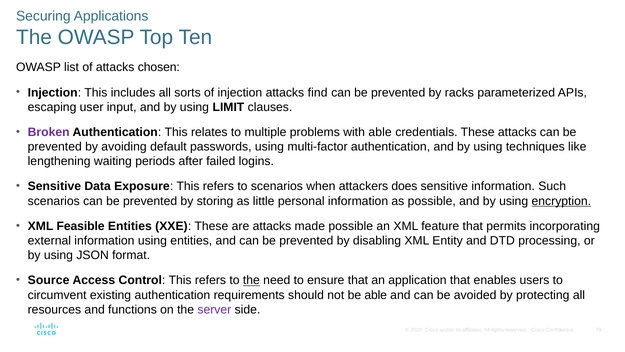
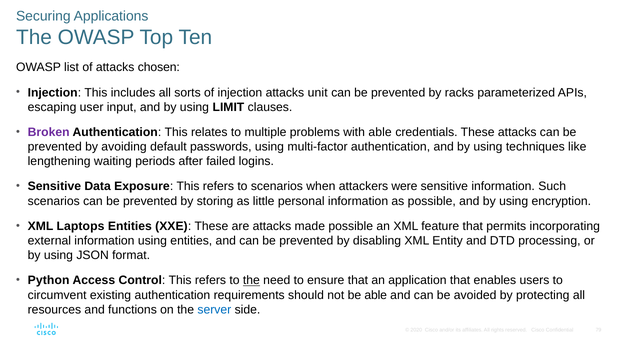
find: find -> unit (318, 92)
does: does -> were (404, 186)
encryption underline: present -> none (561, 201)
Feasible: Feasible -> Laptops (80, 226)
Source: Source -> Python (49, 280)
server colour: purple -> blue (214, 309)
